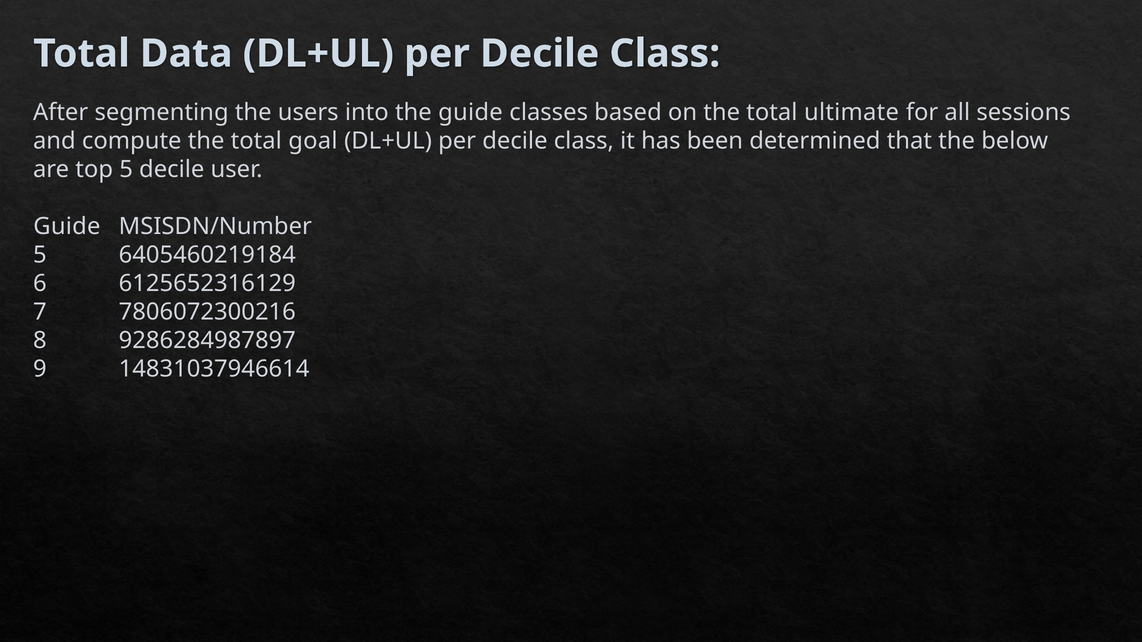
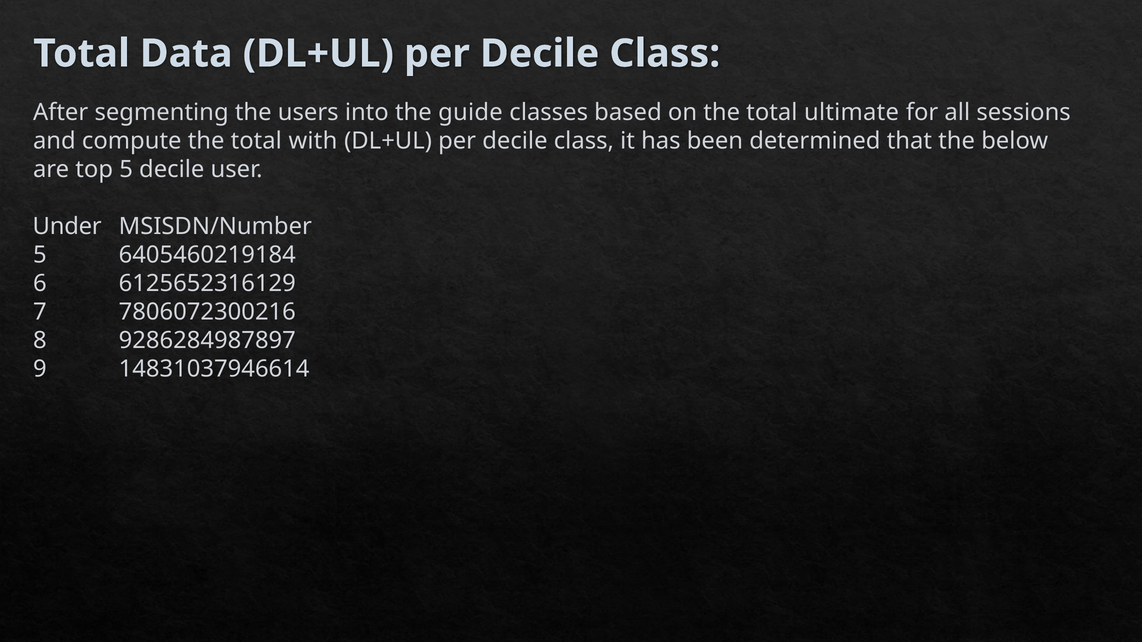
goal: goal -> with (313, 141)
Guide: Guide -> Under (67, 226)
